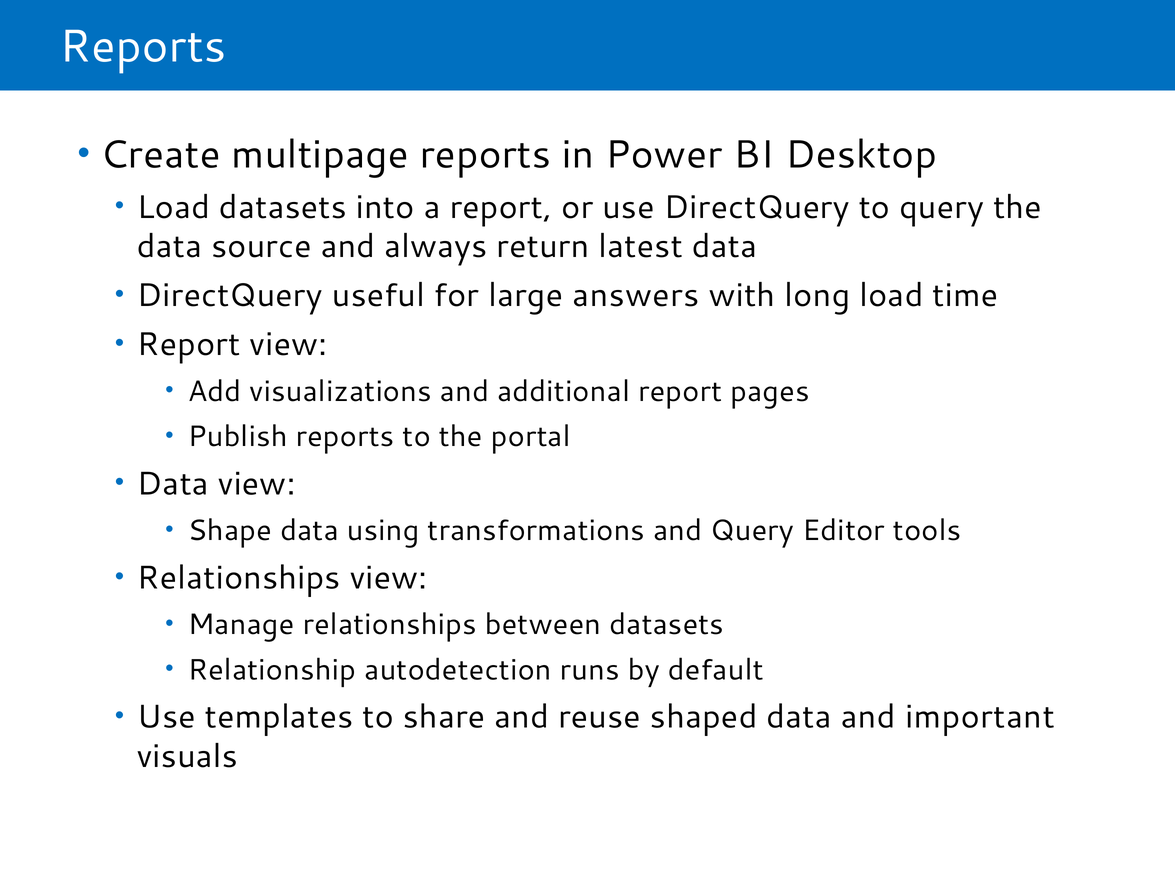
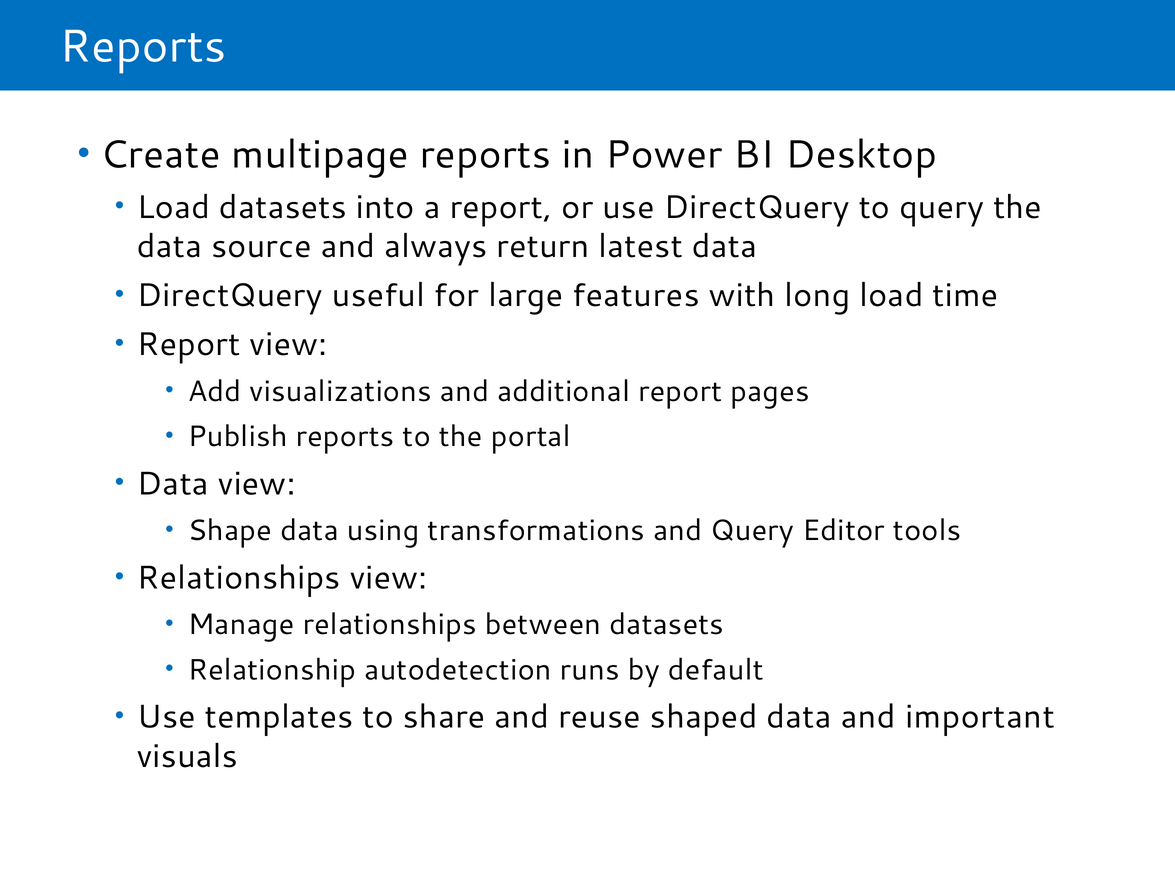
answers: answers -> features (636, 295)
